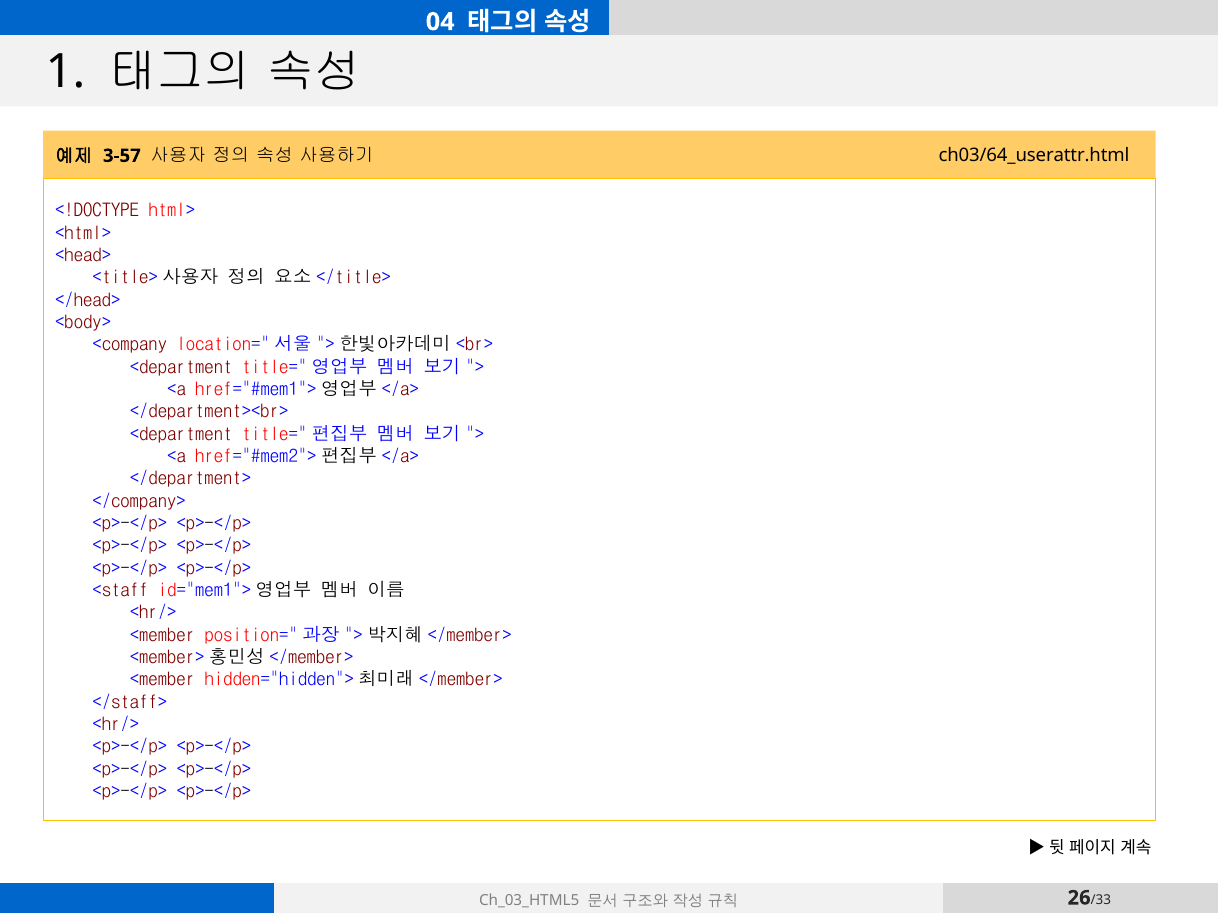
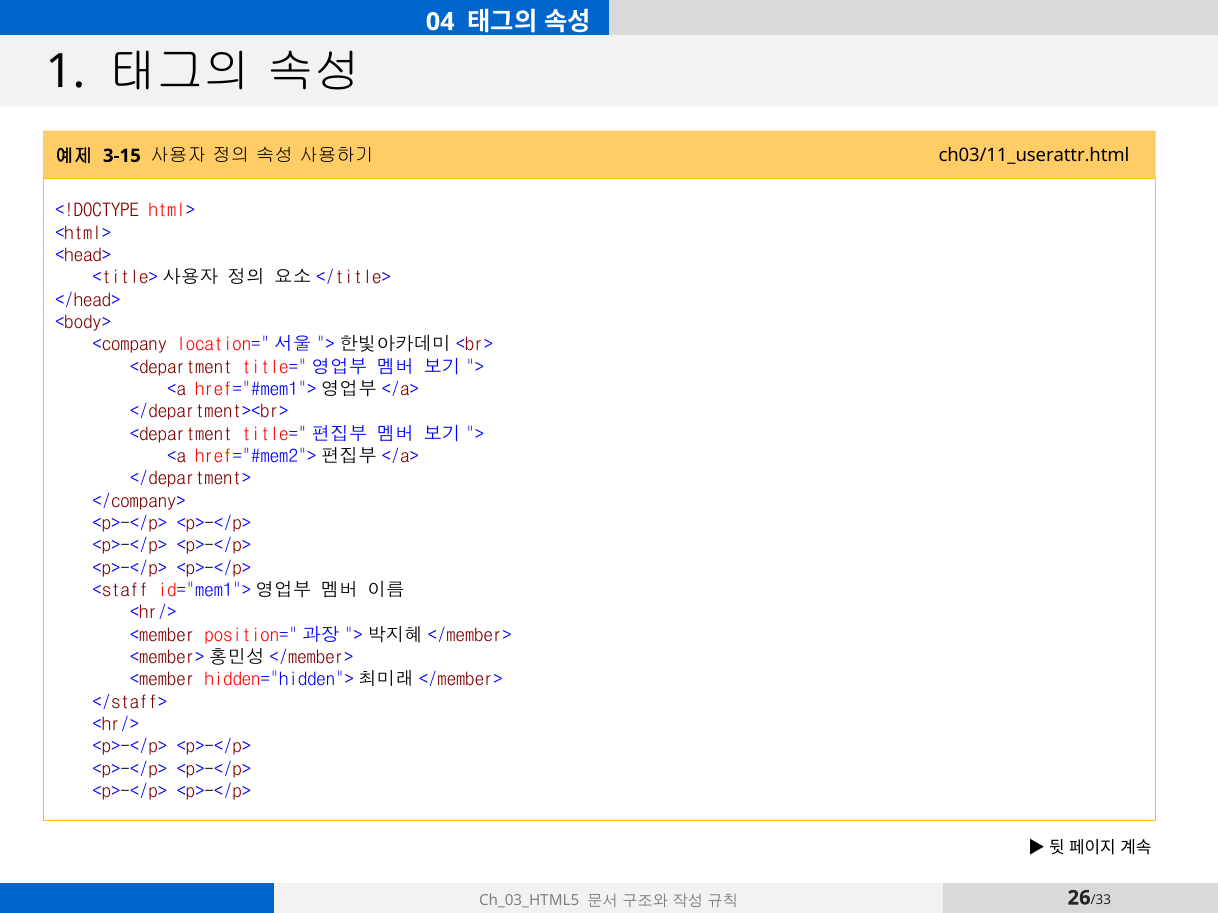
3-57: 3-57 -> 3-15 (122, 156)
ch03/64_userattr.html: ch03/64_userattr.html -> ch03/11_userattr.html (1034, 156)
